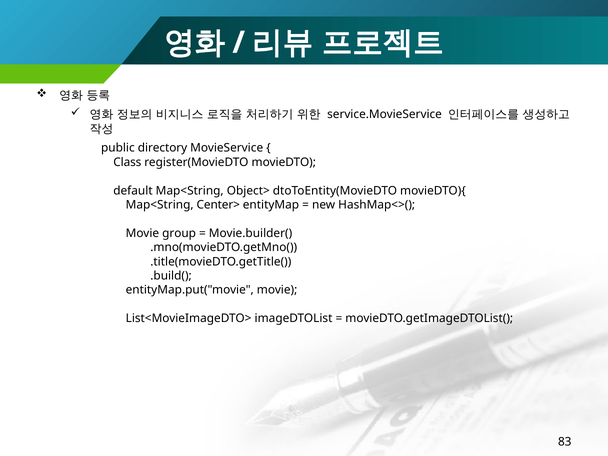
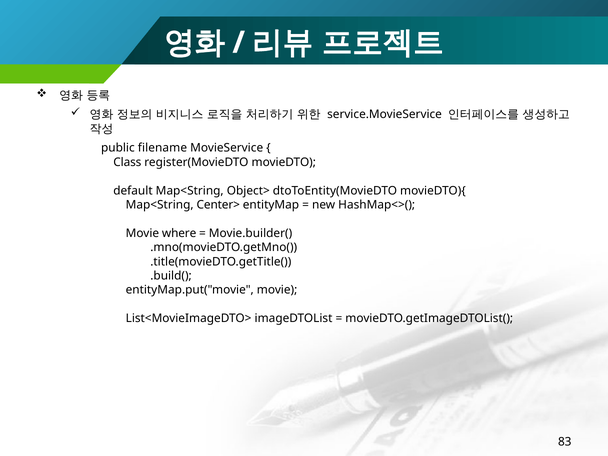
directory: directory -> filename (162, 148)
group: group -> where (179, 233)
